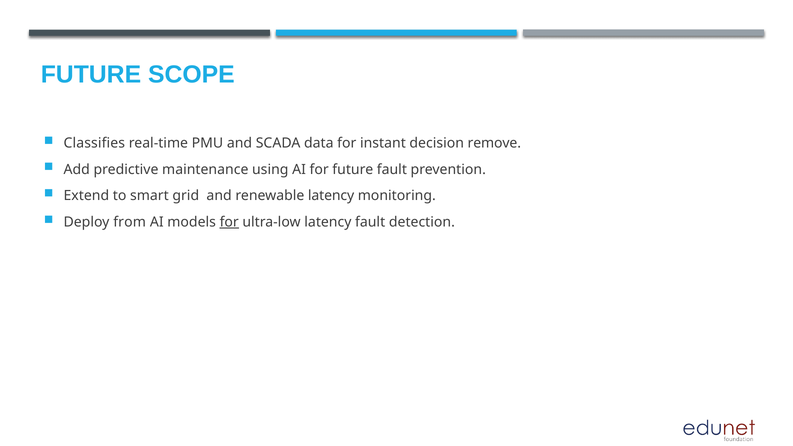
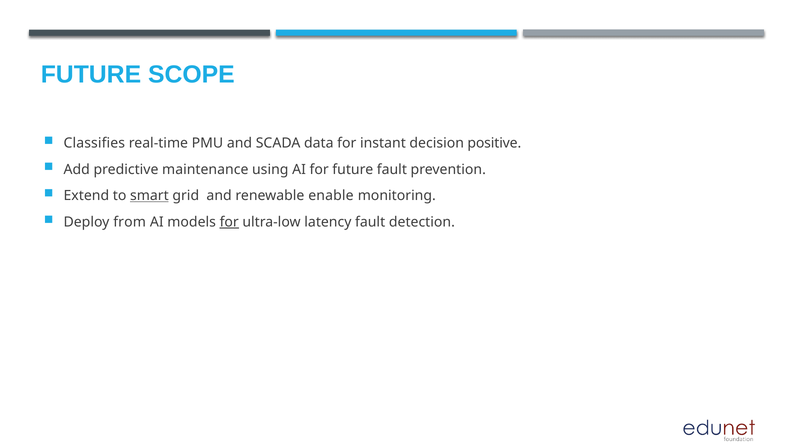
remove: remove -> positive (494, 143)
smart underline: none -> present (149, 196)
renewable latency: latency -> enable (331, 196)
